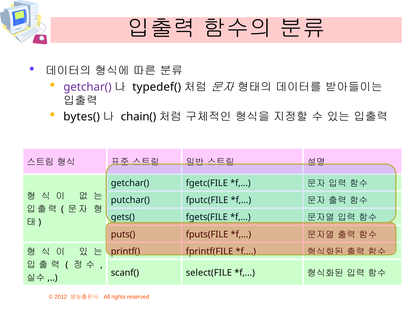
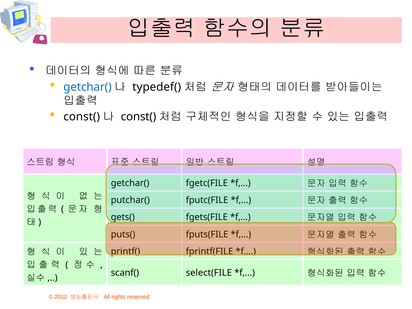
getchar( colour: purple -> blue (87, 87)
bytes(: bytes( -> const( (82, 117)
chain(: chain( -> const( (139, 117)
